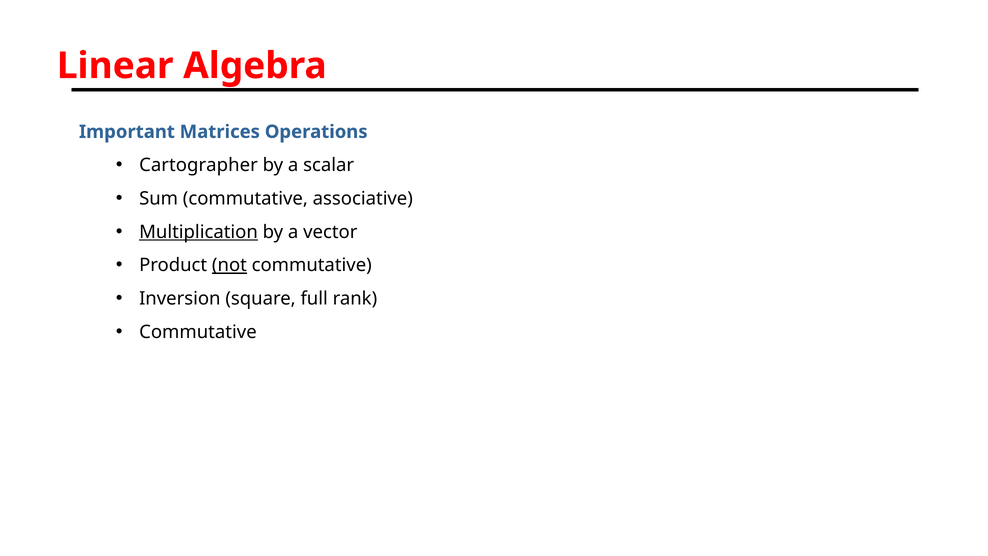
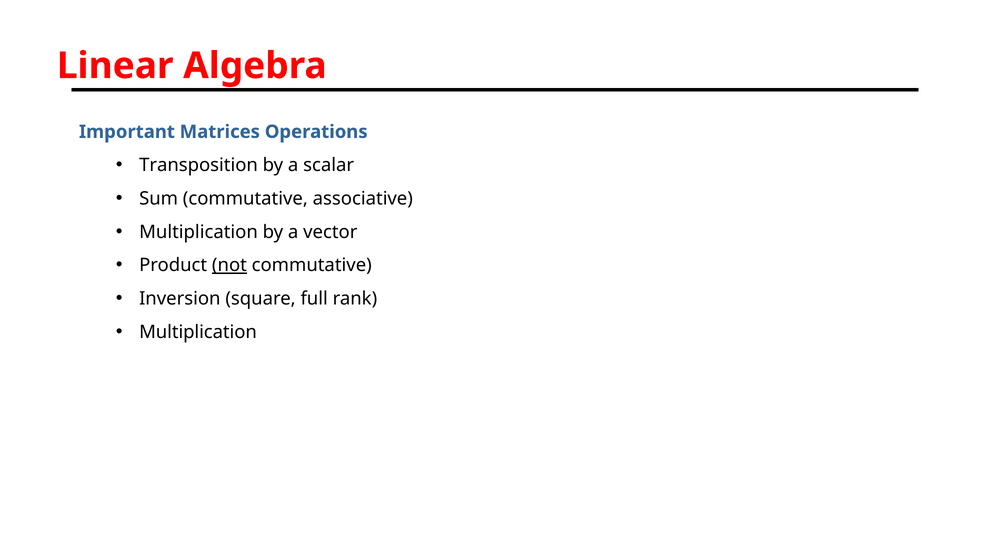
Cartographer: Cartographer -> Transposition (199, 165)
Multiplication underline: present -> none (199, 232)
Commutative: Commutative -> Multiplication (198, 332)
